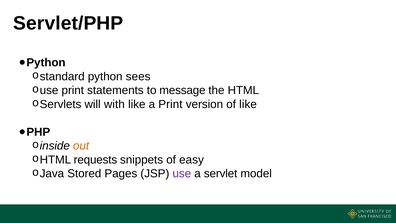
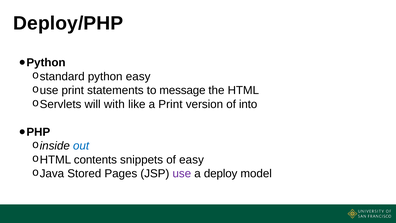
Servlet/PHP: Servlet/PHP -> Deploy/PHP (68, 23)
python sees: sees -> easy (138, 76)
of like: like -> into (248, 104)
out colour: orange -> blue (81, 146)
requests: requests -> contents (95, 160)
servlet: servlet -> deploy (221, 173)
